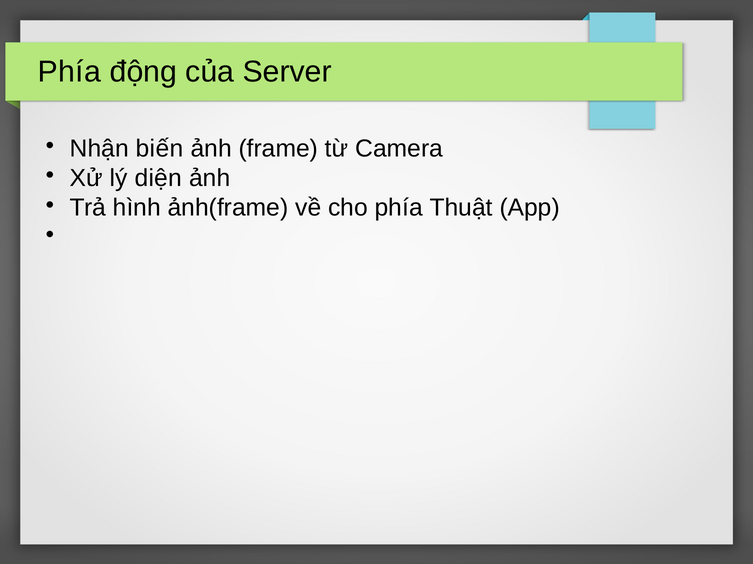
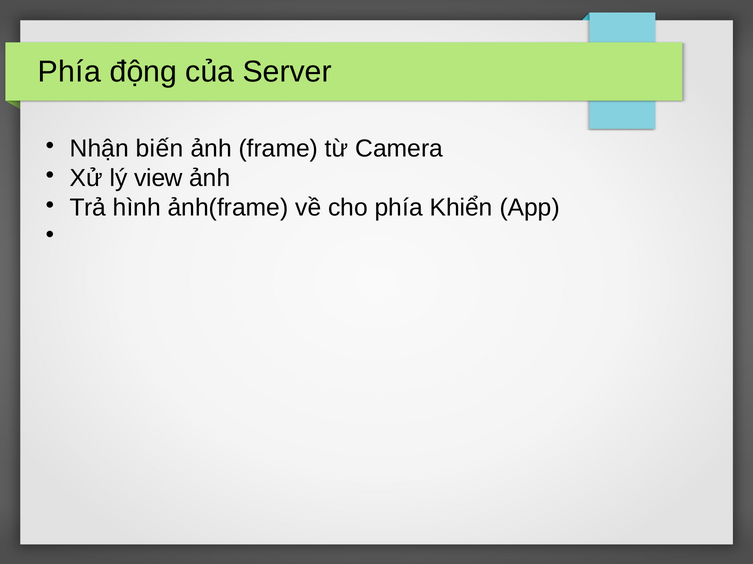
diện: diện -> view (159, 178)
Thuật: Thuật -> Khiển (461, 208)
